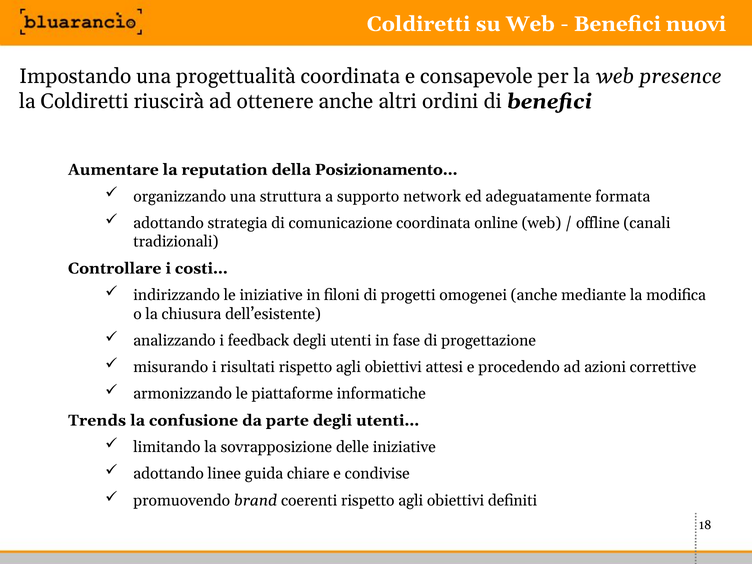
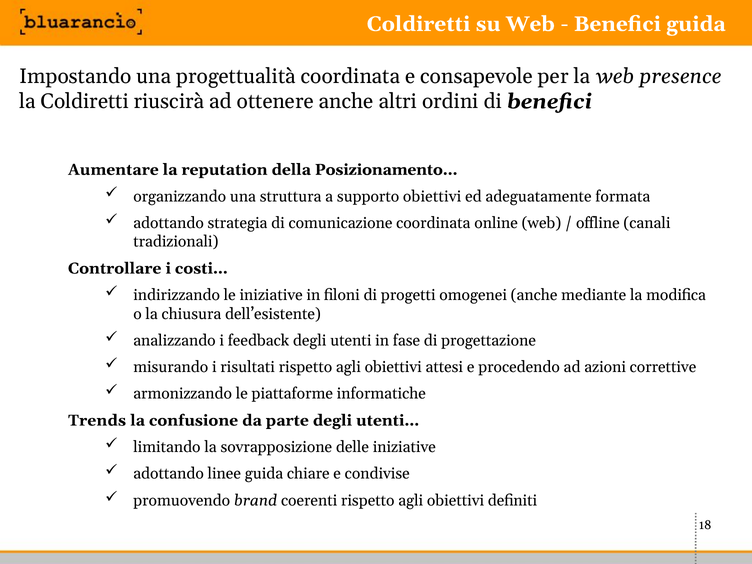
Benefici nuovi: nuovi -> guida (696, 24)
supporto network: network -> obiettivi (432, 196)
